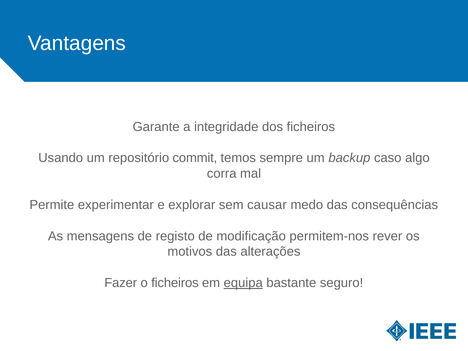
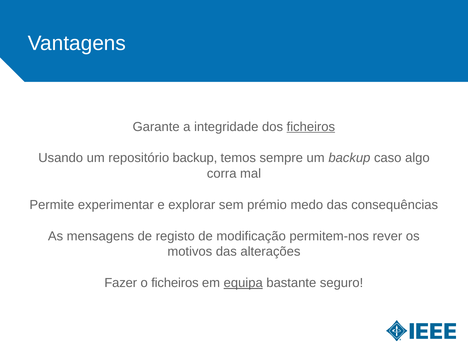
ficheiros underline: none -> present (311, 127)
repositório commit: commit -> backup (195, 158)
causar: causar -> prémio (267, 205)
